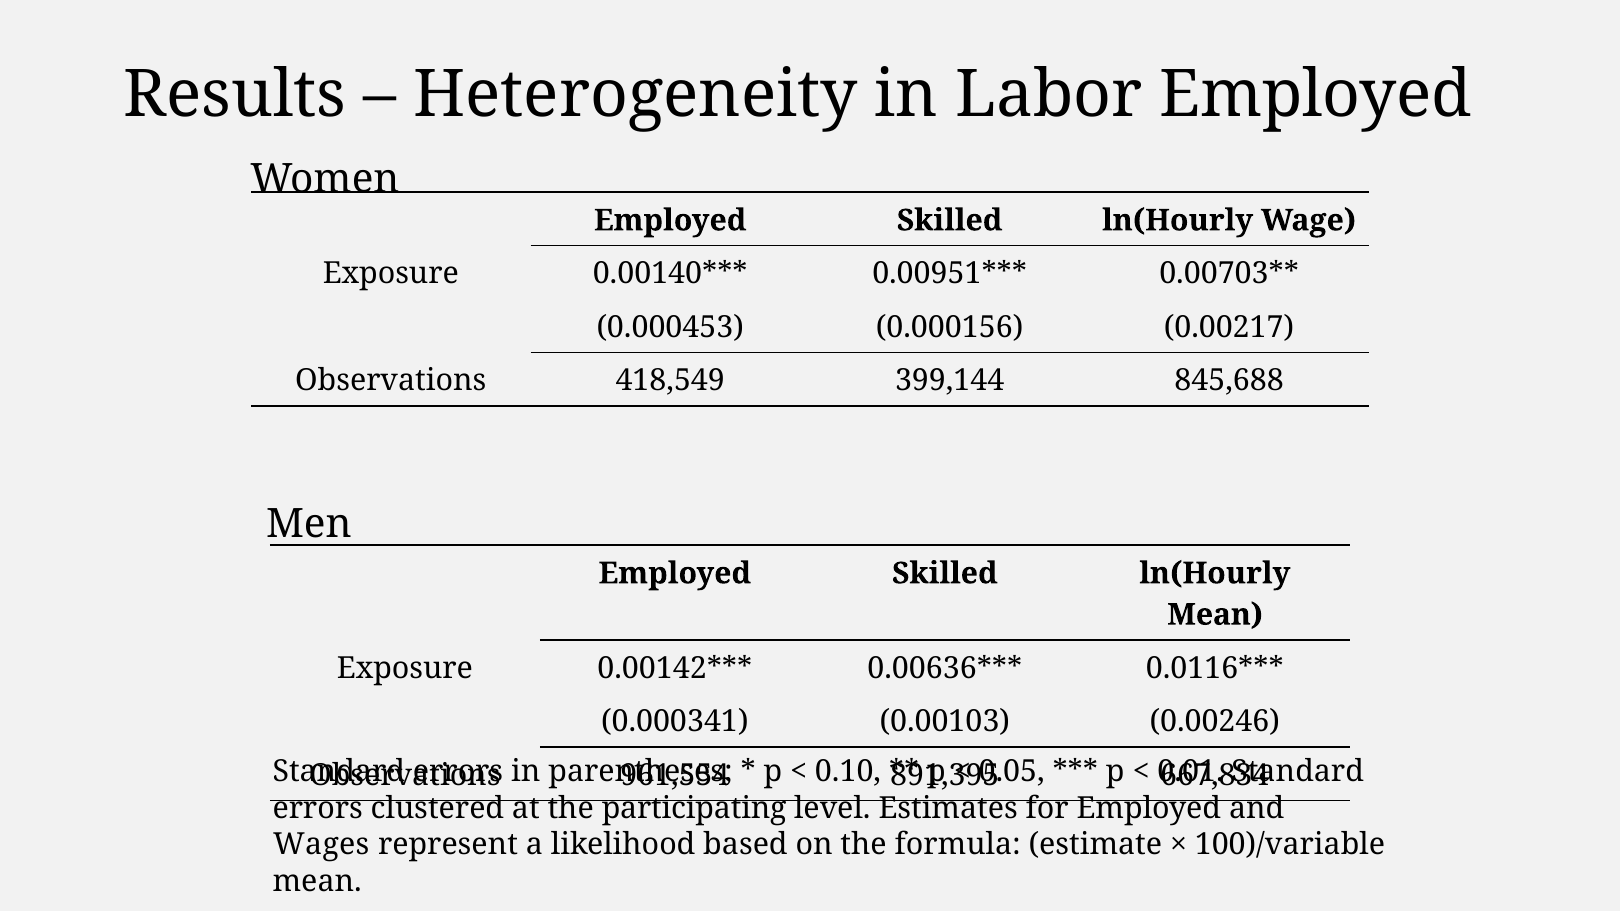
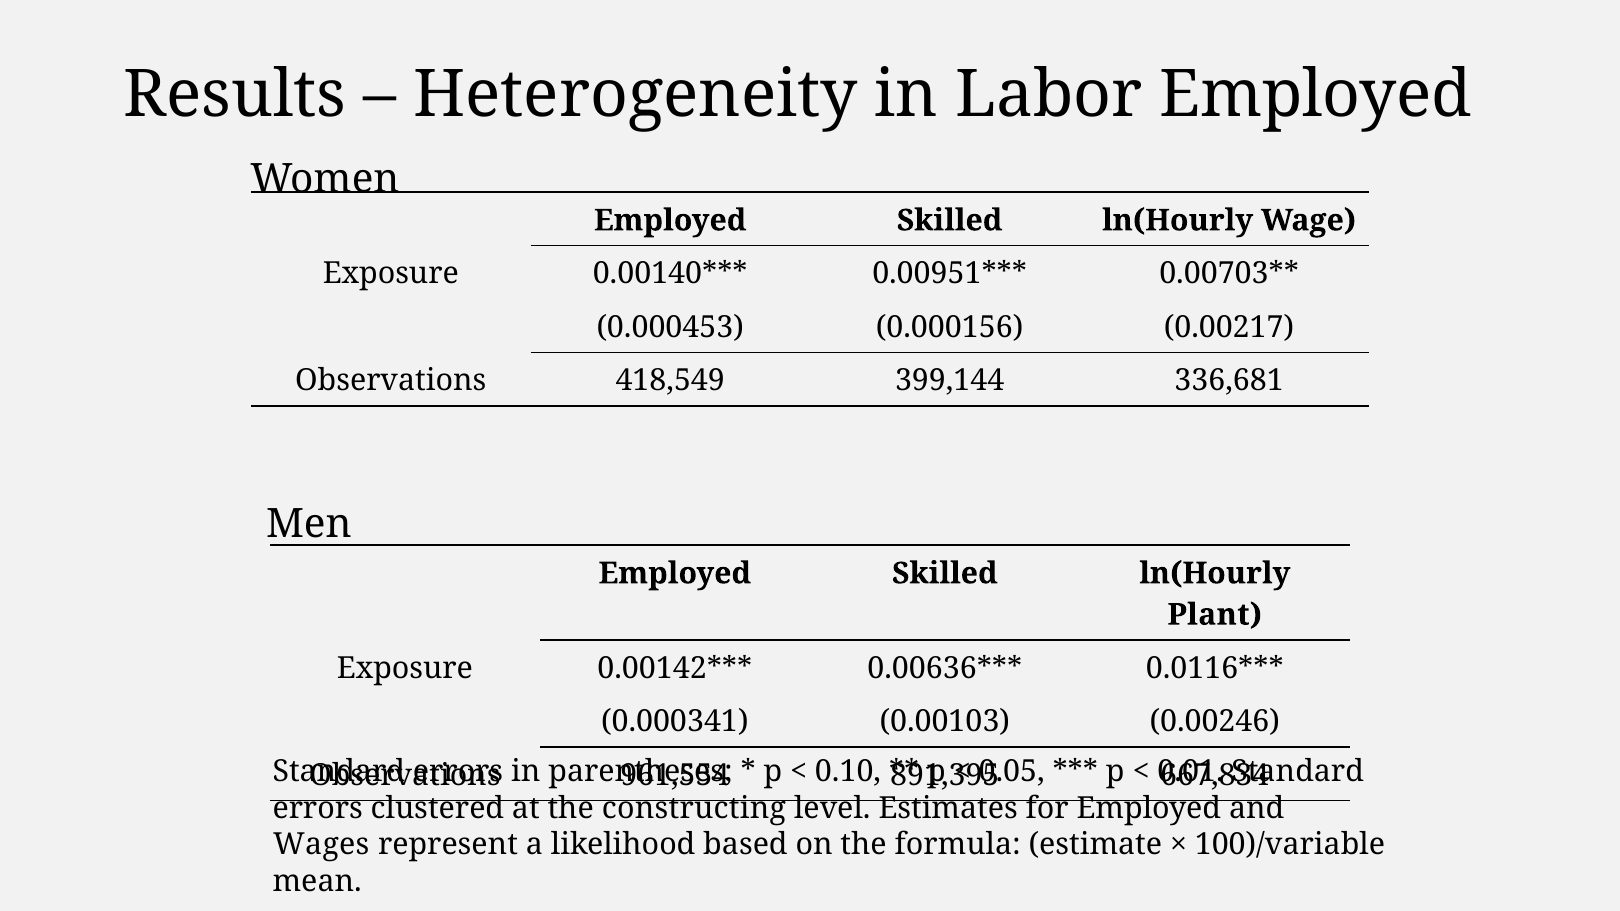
845,688: 845,688 -> 336,681 (1229, 381)
Mean: Mean -> Plant (1215, 615)
participating: participating -> constructing (694, 808)
